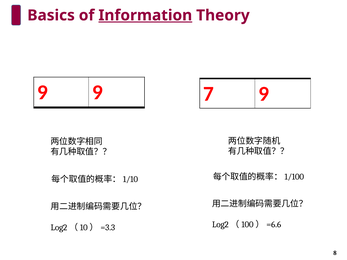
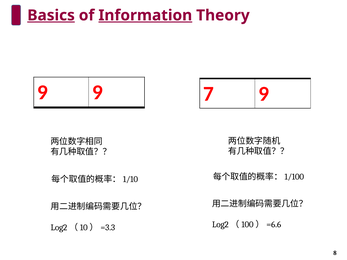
Basics underline: none -> present (51, 15)
